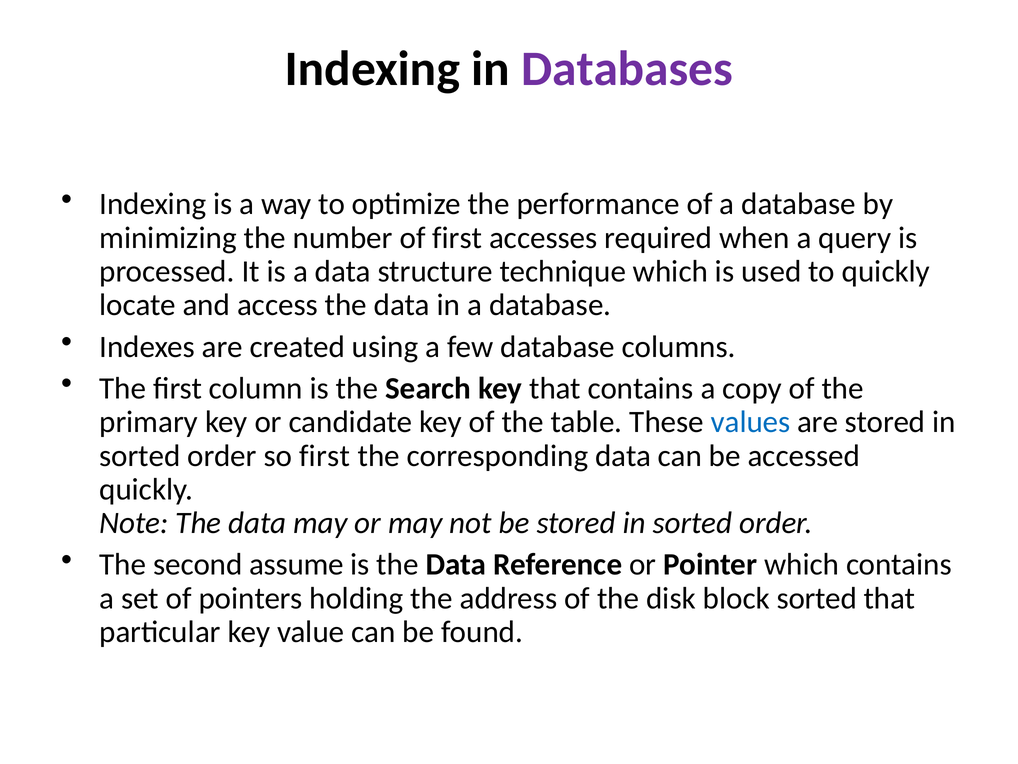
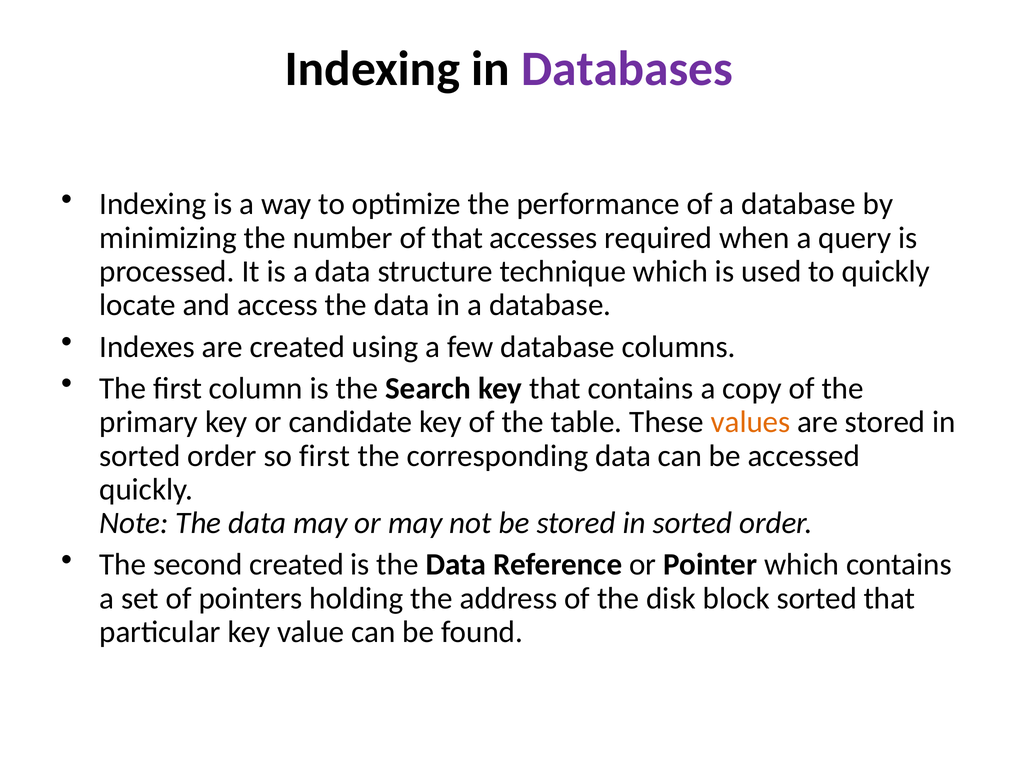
of first: first -> that (457, 238)
values colour: blue -> orange (751, 422)
second assume: assume -> created (297, 564)
